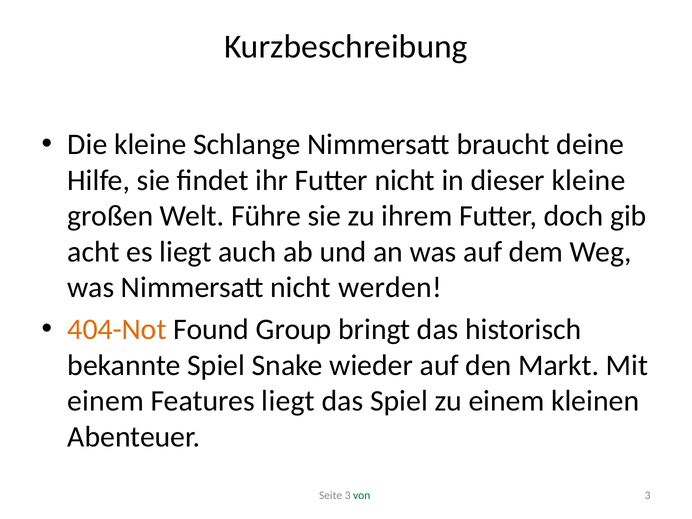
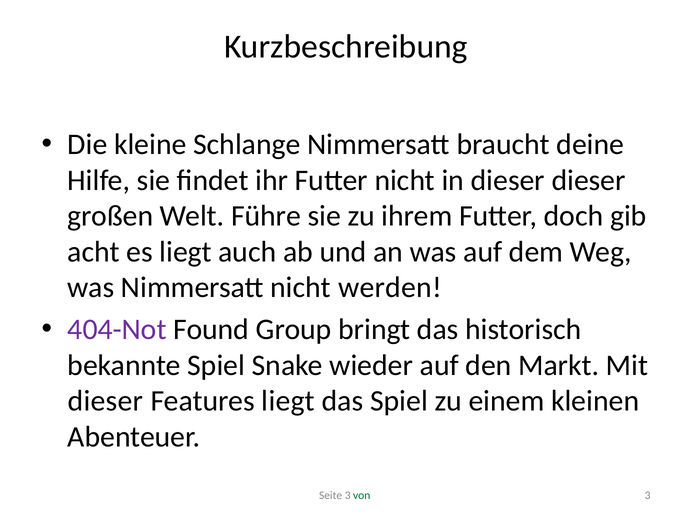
dieser kleine: kleine -> dieser (589, 180)
404-Not colour: orange -> purple (117, 330)
einem: einem -> dieser (106, 401)
